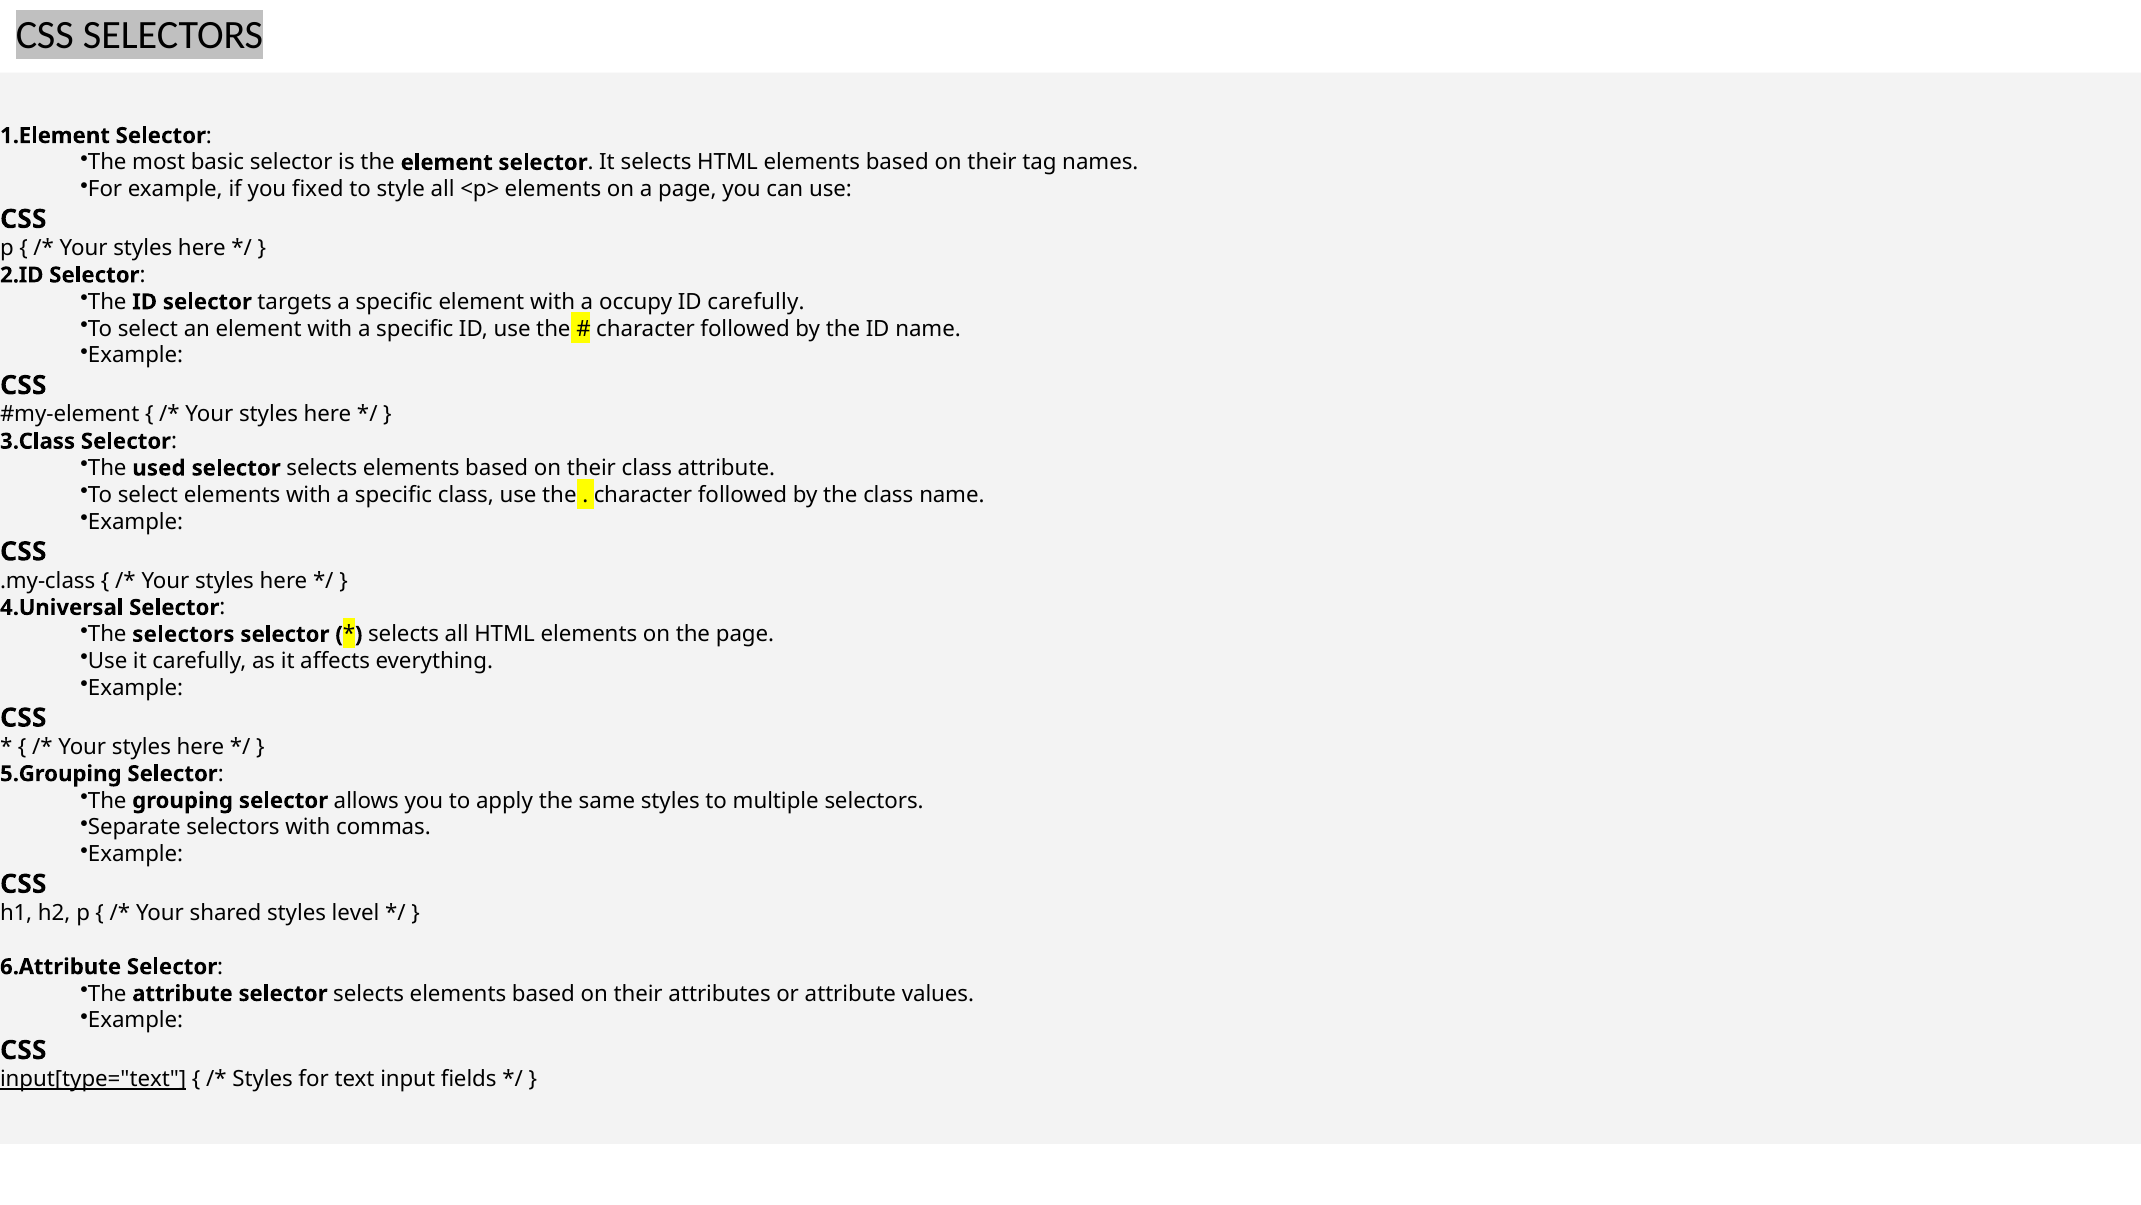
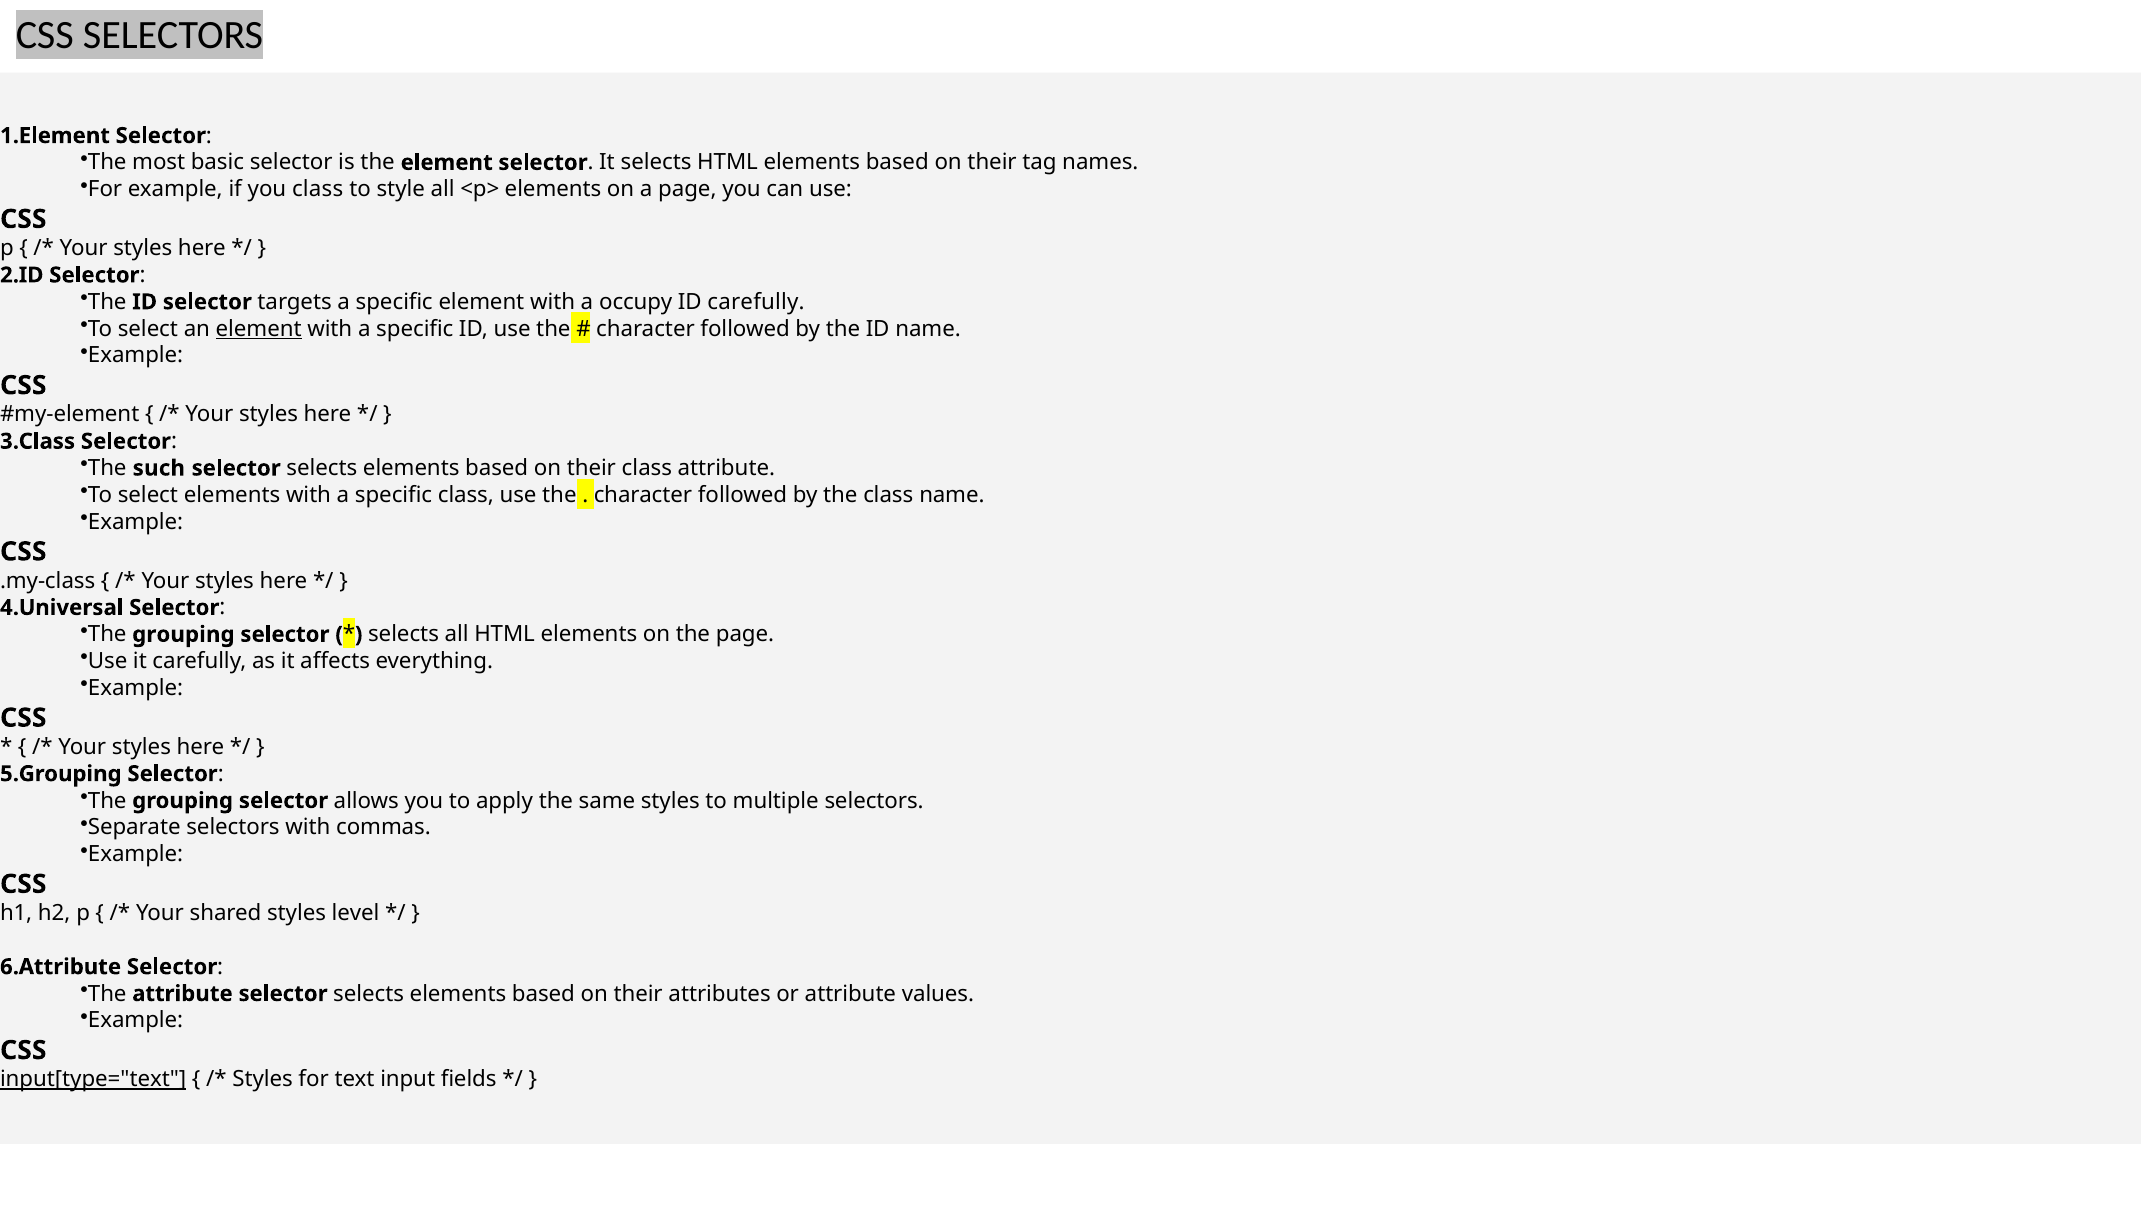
you fixed: fixed -> class (318, 189)
element underline: none -> present (259, 329)
used: used -> such (159, 468)
selectors: selectors -> grouping (183, 634)
